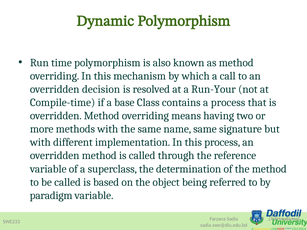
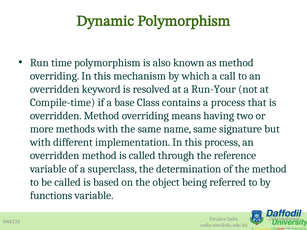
decision: decision -> keyword (101, 89)
paradigm: paradigm -> functions (51, 196)
